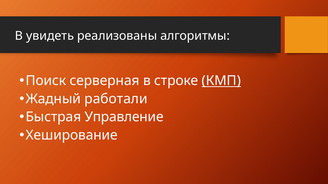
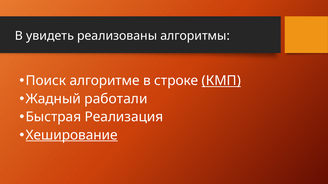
серверная: серверная -> алгоритме (105, 81)
Управление: Управление -> Реализация (124, 117)
Хеширование underline: none -> present (72, 135)
